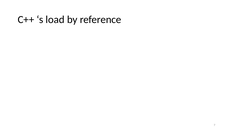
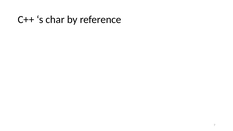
load: load -> char (55, 20)
